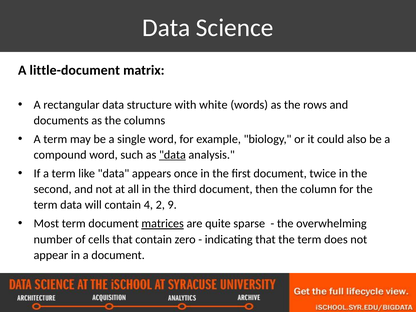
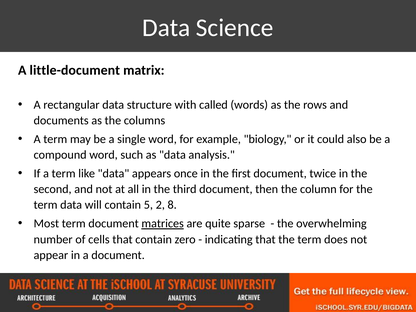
white: white -> called (213, 105)
data underline: present -> none (172, 155)
4: 4 -> 5 (148, 205)
9: 9 -> 8 (172, 205)
